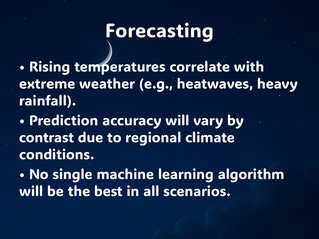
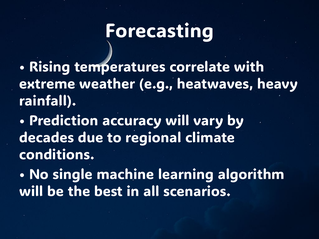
contrast: contrast -> decades (47, 138)
